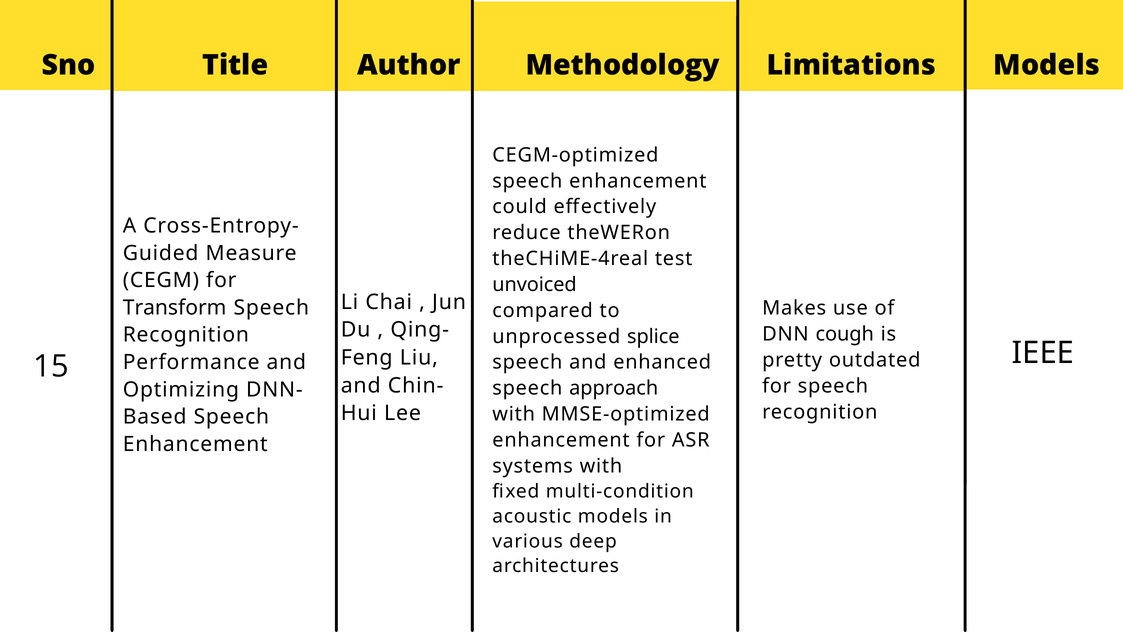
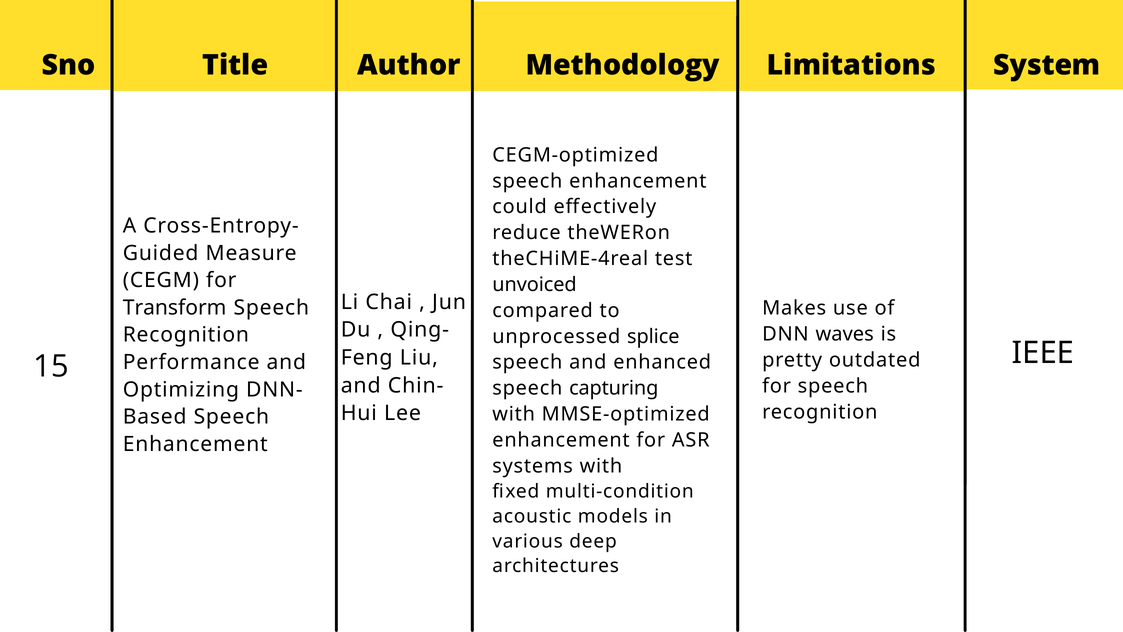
Models: Models -> System (1047, 65)
cough: cough -> waves (845, 334)
approach: approach -> capturing (614, 388)
